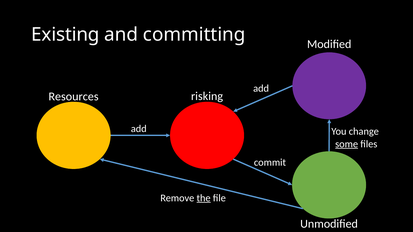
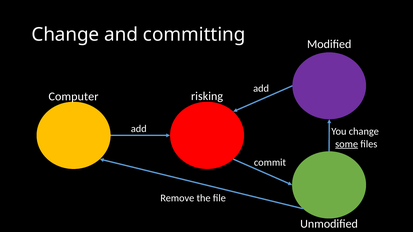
Existing: Existing -> Change (65, 35)
Resources: Resources -> Computer (74, 97)
the underline: present -> none (204, 198)
